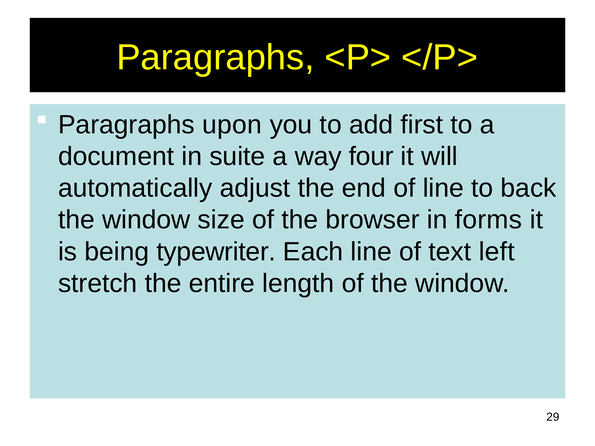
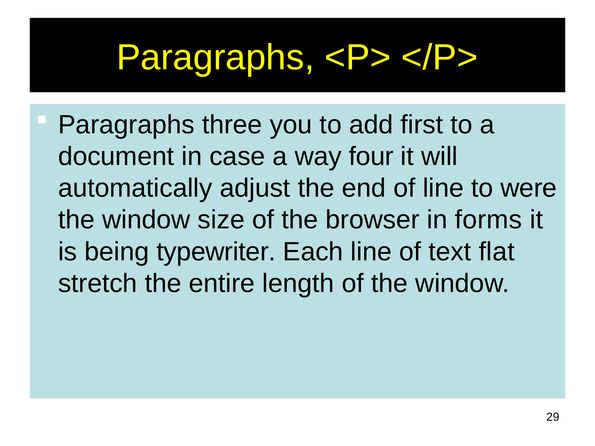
upon: upon -> three (232, 125)
suite: suite -> case (237, 157)
back: back -> were (529, 188)
left: left -> flat (497, 252)
